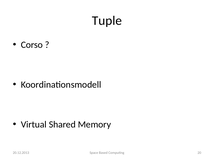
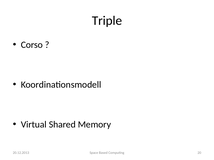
Tuple: Tuple -> Triple (107, 21)
